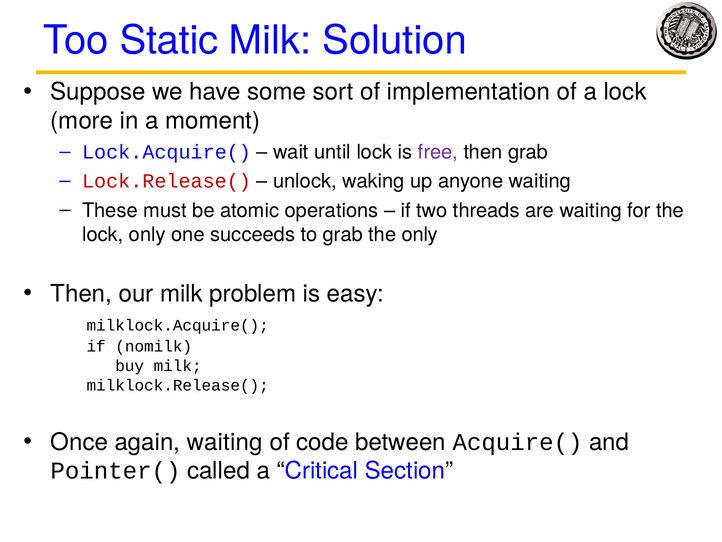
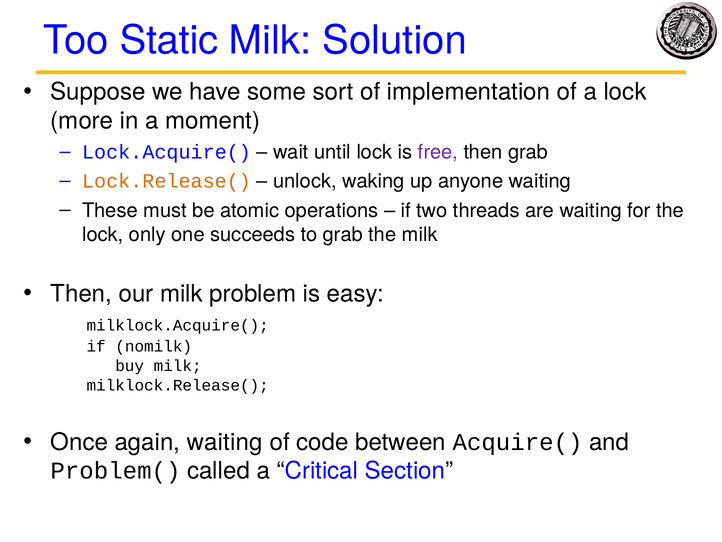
Lock.Release( colour: red -> orange (166, 181)
the only: only -> milk (420, 234)
Pointer(: Pointer( -> Problem( (115, 471)
